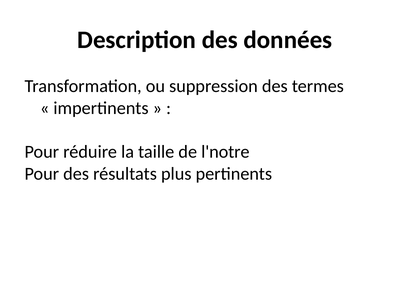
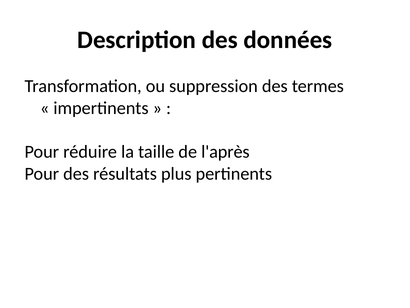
l'notre: l'notre -> l'après (225, 152)
